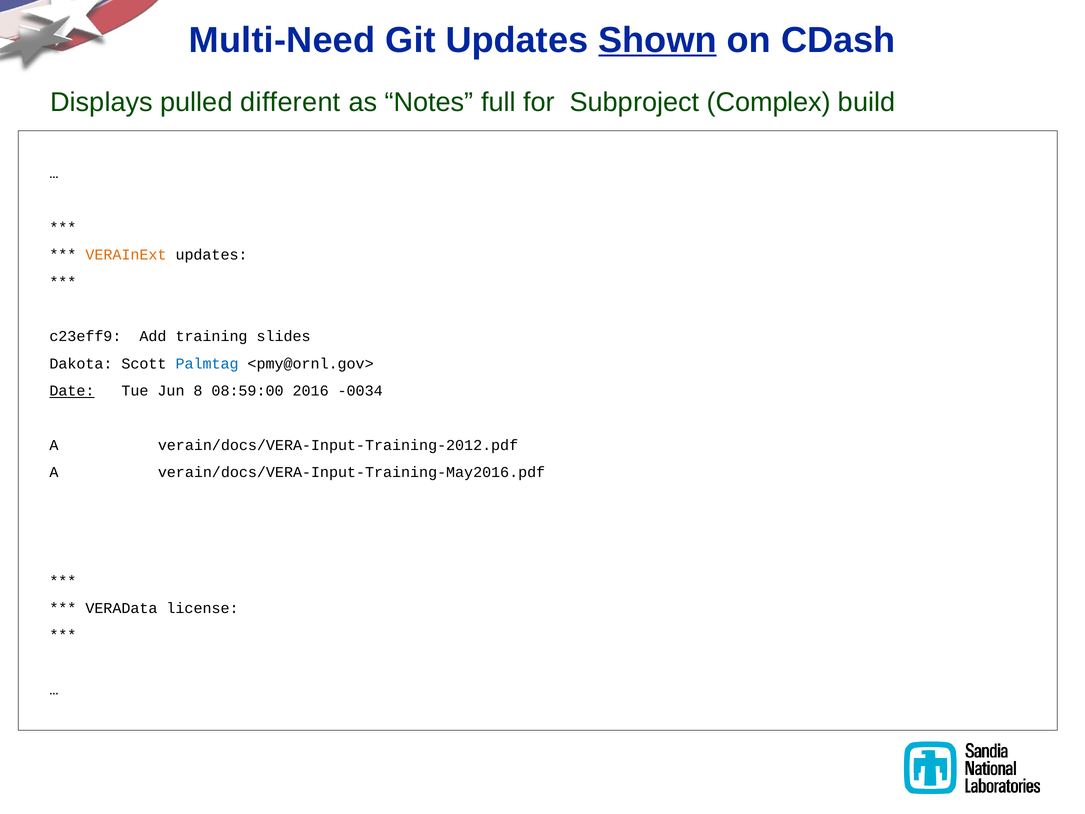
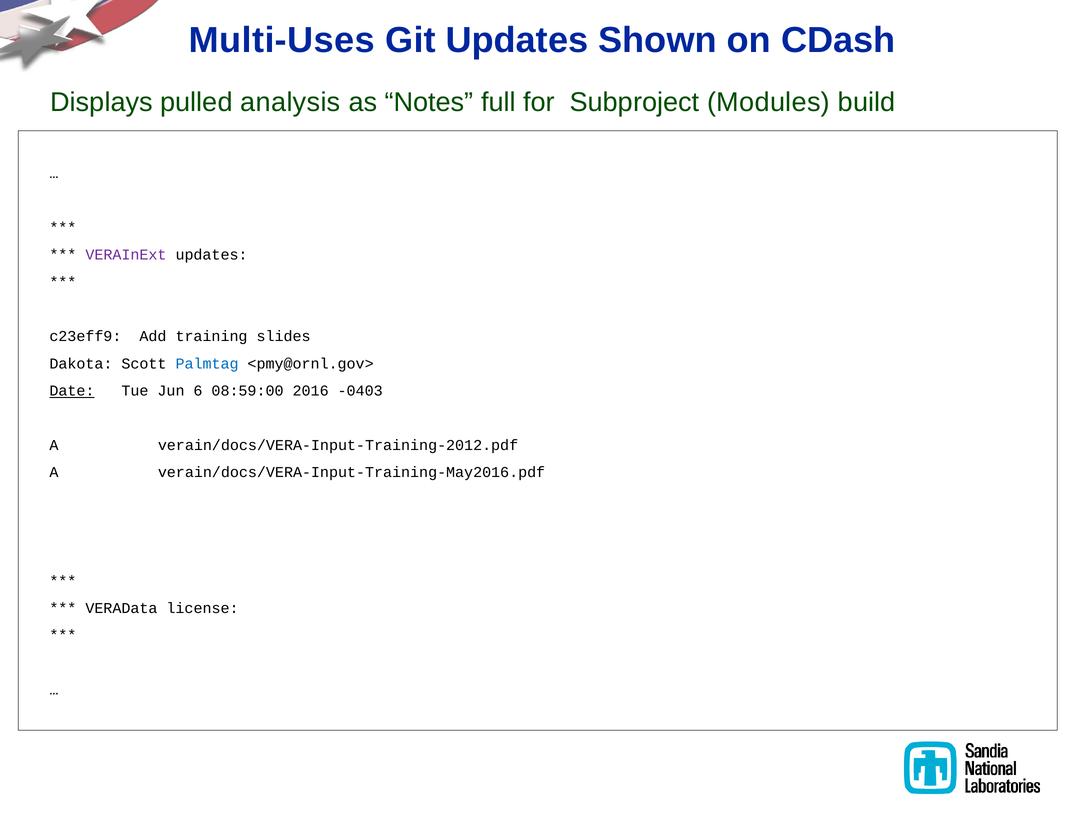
Multi-Need: Multi-Need -> Multi-Uses (282, 40)
Shown underline: present -> none (658, 40)
different: different -> analysis (290, 102)
Complex: Complex -> Modules (769, 102)
VERAInExt colour: orange -> purple (126, 255)
8: 8 -> 6 (198, 391)
-0034: -0034 -> -0403 (360, 391)
